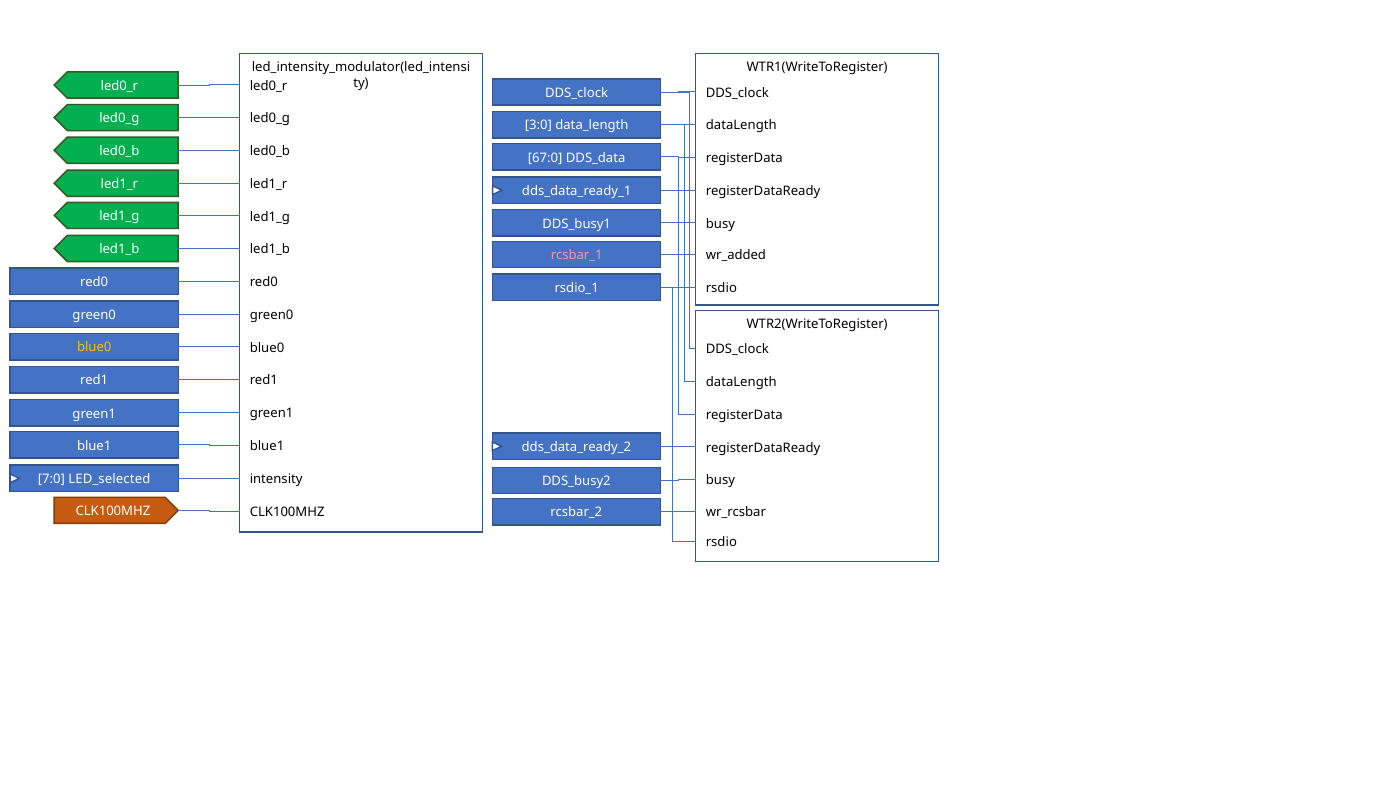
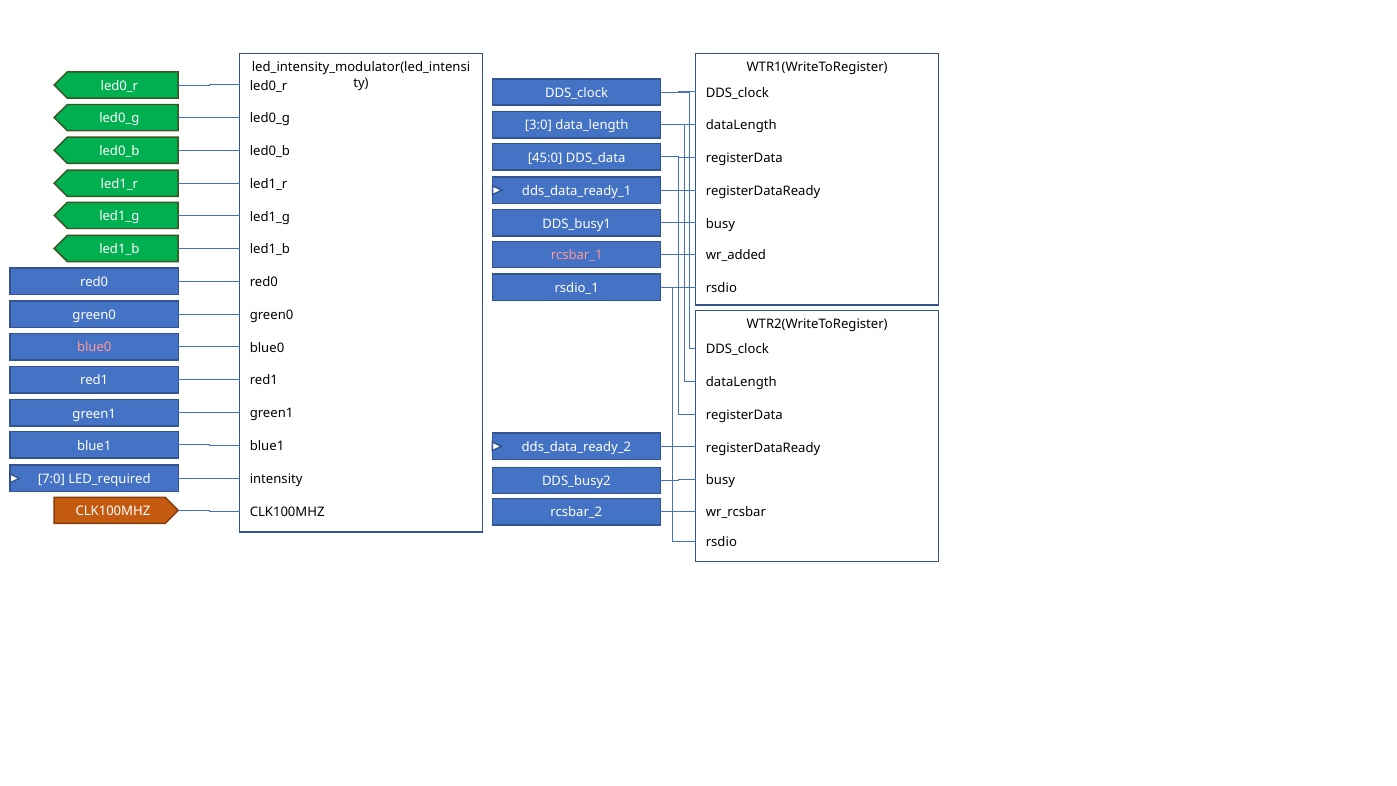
67:0: 67:0 -> 45:0 (545, 158)
blue0 colour: yellow -> pink (94, 348)
LED_selected: LED_selected -> LED_required (109, 479)
